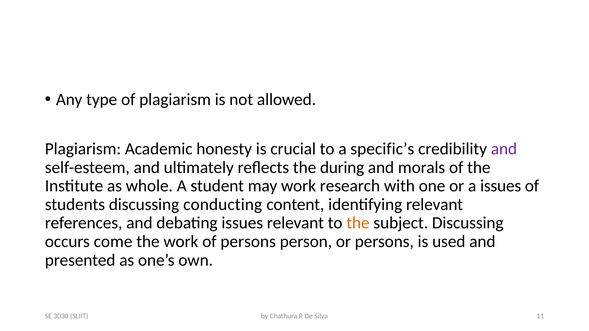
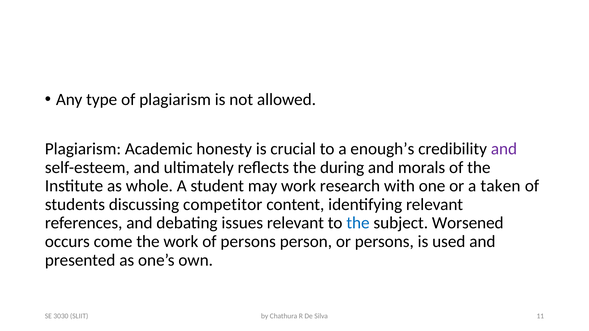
specific’s: specific’s -> enough’s (382, 149)
a issues: issues -> taken (501, 186)
conducting: conducting -> competitor (223, 205)
the colour: orange -> blue (358, 223)
subject Discussing: Discussing -> Worsened (468, 223)
